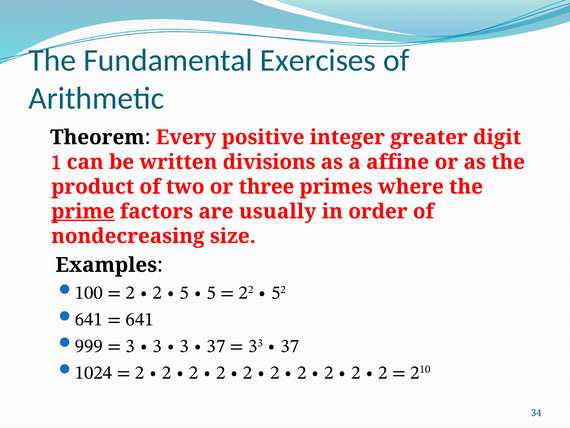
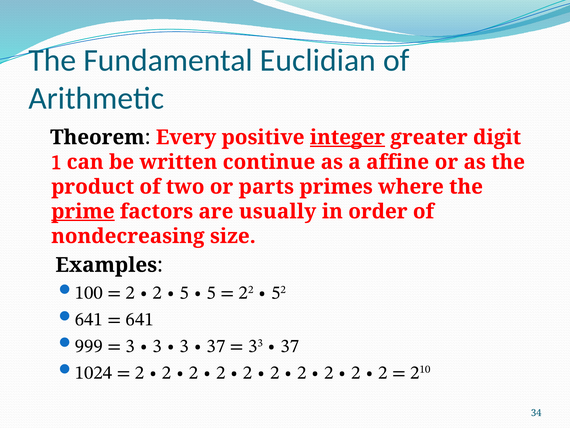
Exercises: Exercises -> Euclidian (318, 60)
integer underline: none -> present (347, 137)
divisions: divisions -> continue (269, 162)
three: three -> parts (266, 187)
